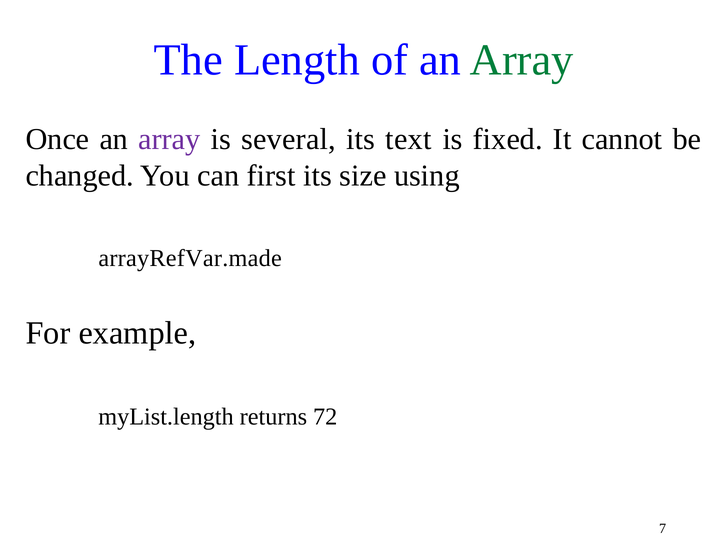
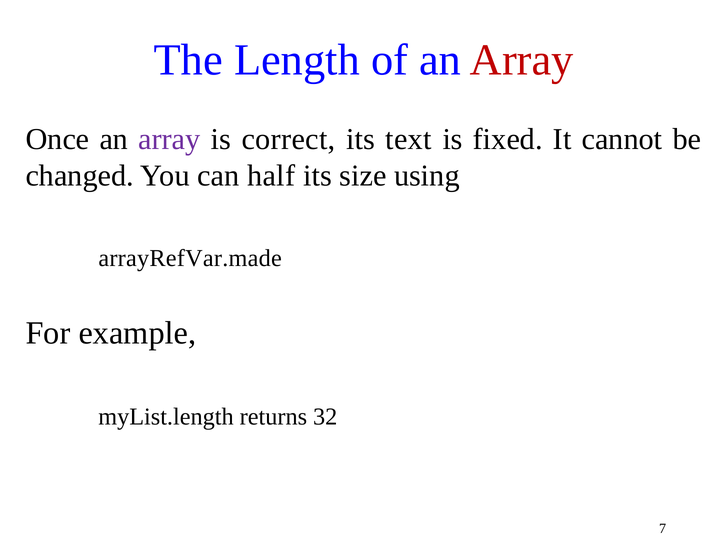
Array colour: green -> red (522, 60)
several: several -> correct (289, 139)
first: first -> half (271, 176)
72: 72 -> 32 (325, 417)
